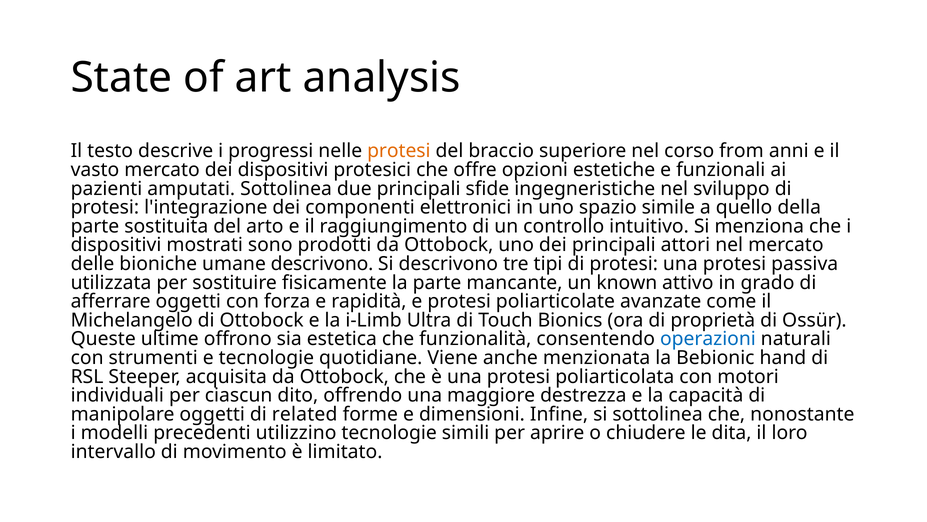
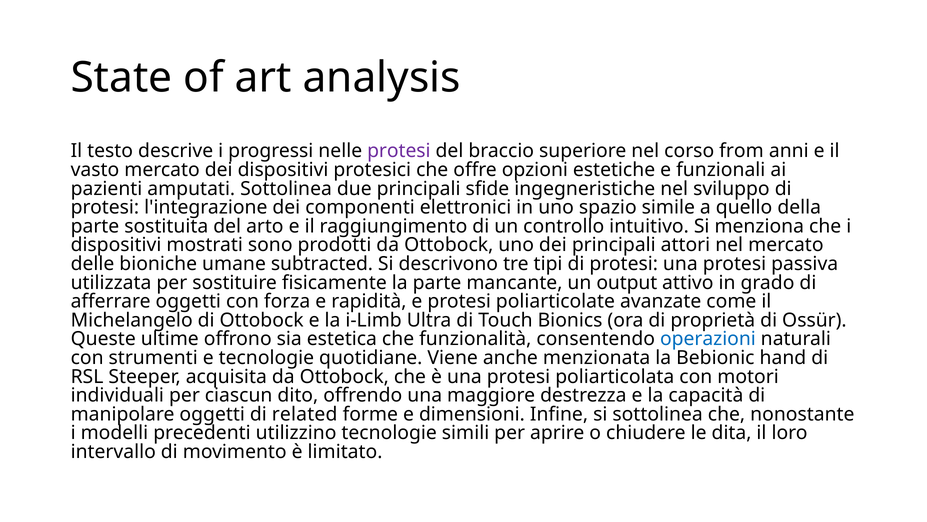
protesi colour: orange -> purple (399, 151)
umane descrivono: descrivono -> subtracted (322, 264)
known: known -> output (627, 282)
